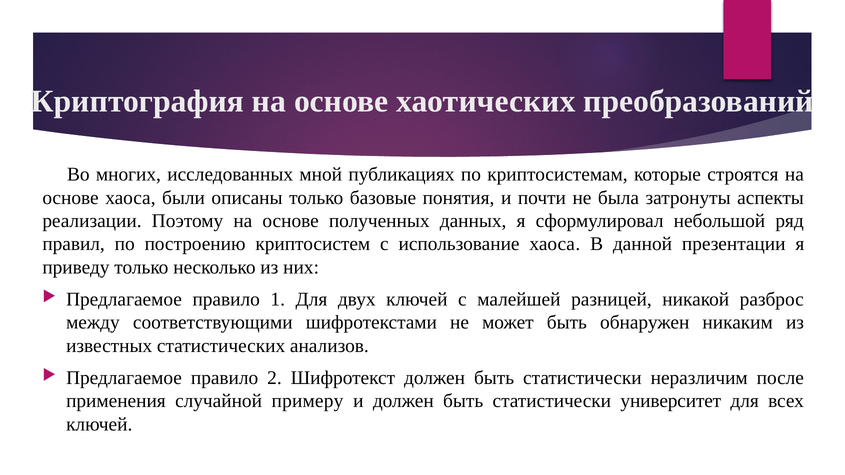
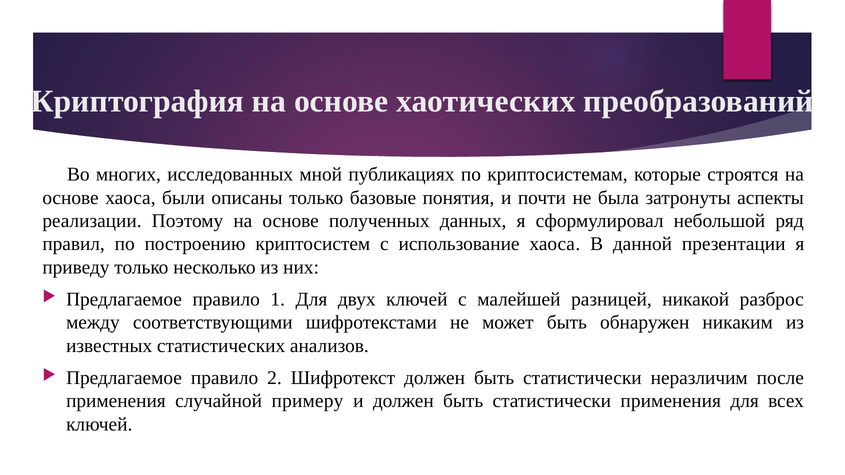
статистически университет: университет -> применения (671, 401)
